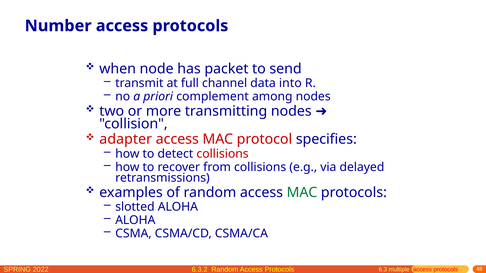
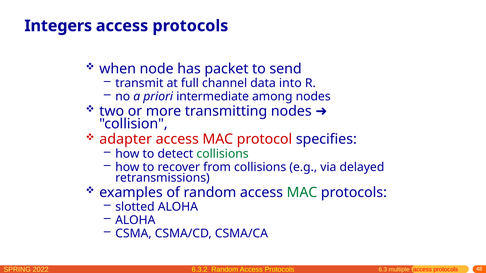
Number: Number -> Integers (58, 26)
complement: complement -> intermediate (213, 97)
collisions colour: red -> green (223, 154)
